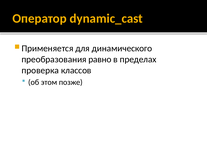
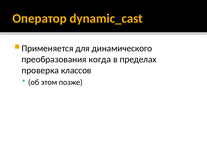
равно: равно -> когда (100, 59)
